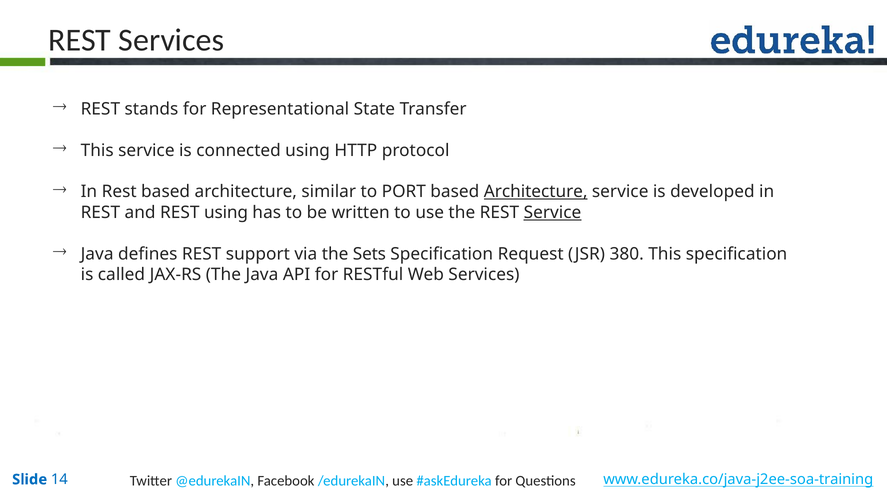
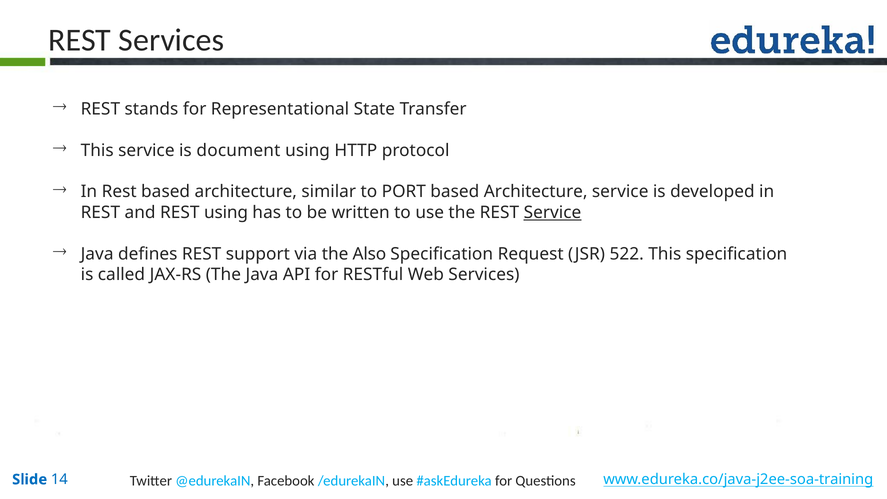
connected: connected -> document (238, 150)
Architecture underline: present -> none (536, 192)
Sets: Sets -> Also (369, 254)
380: 380 -> 522 (627, 254)
